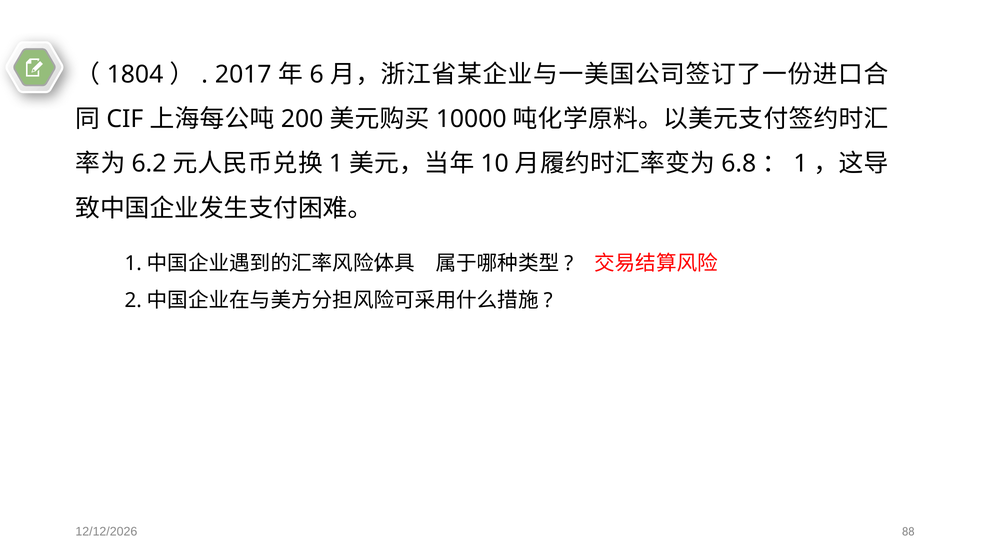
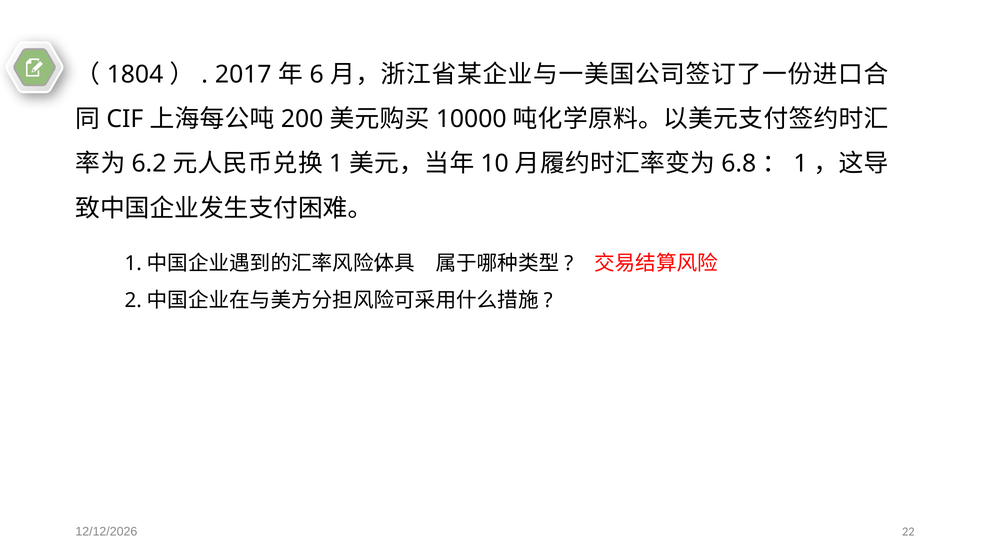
88: 88 -> 22 (908, 532)
